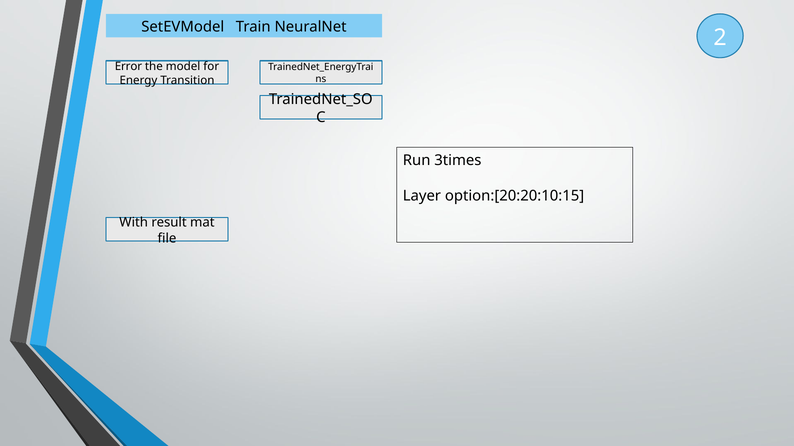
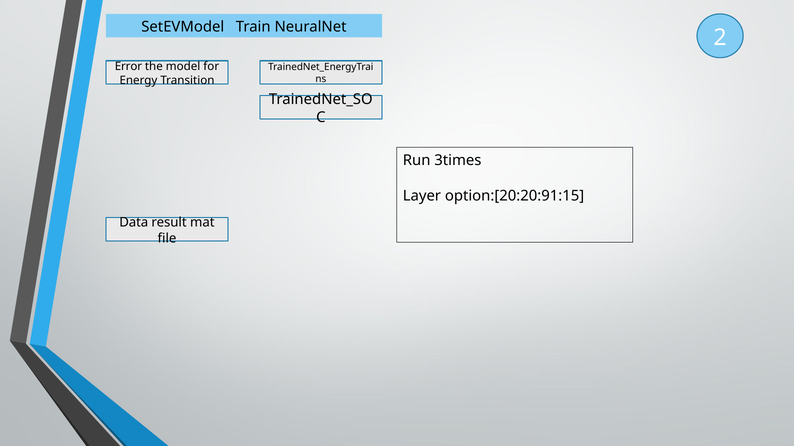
option:[20:20:10:15: option:[20:20:10:15 -> option:[20:20:91:15 (515, 196)
With: With -> Data (134, 223)
